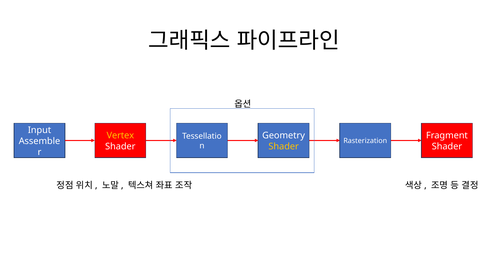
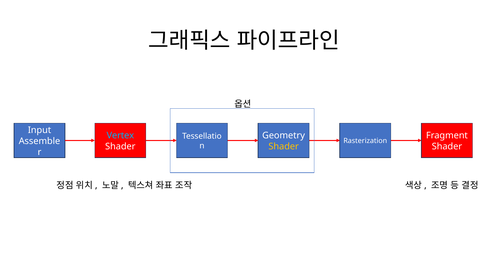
Vertex colour: yellow -> light blue (120, 136)
